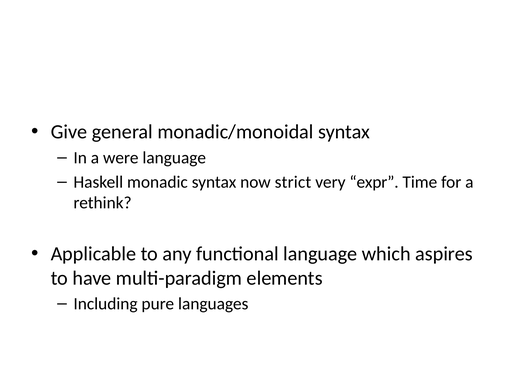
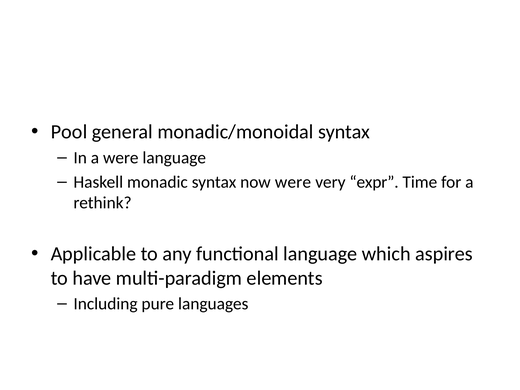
Give: Give -> Pool (69, 132)
now strict: strict -> were (293, 182)
